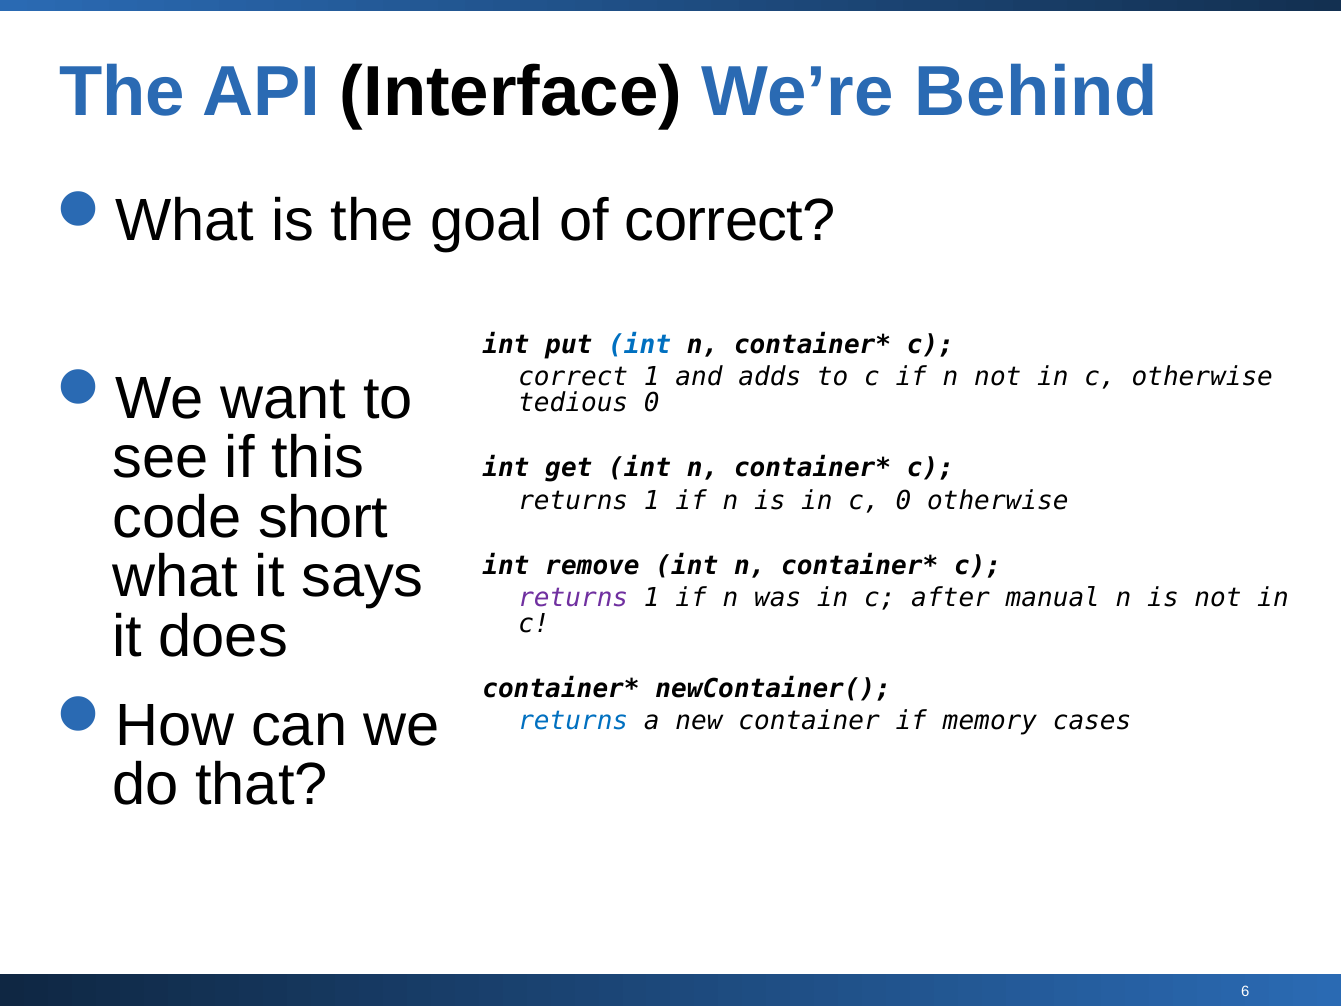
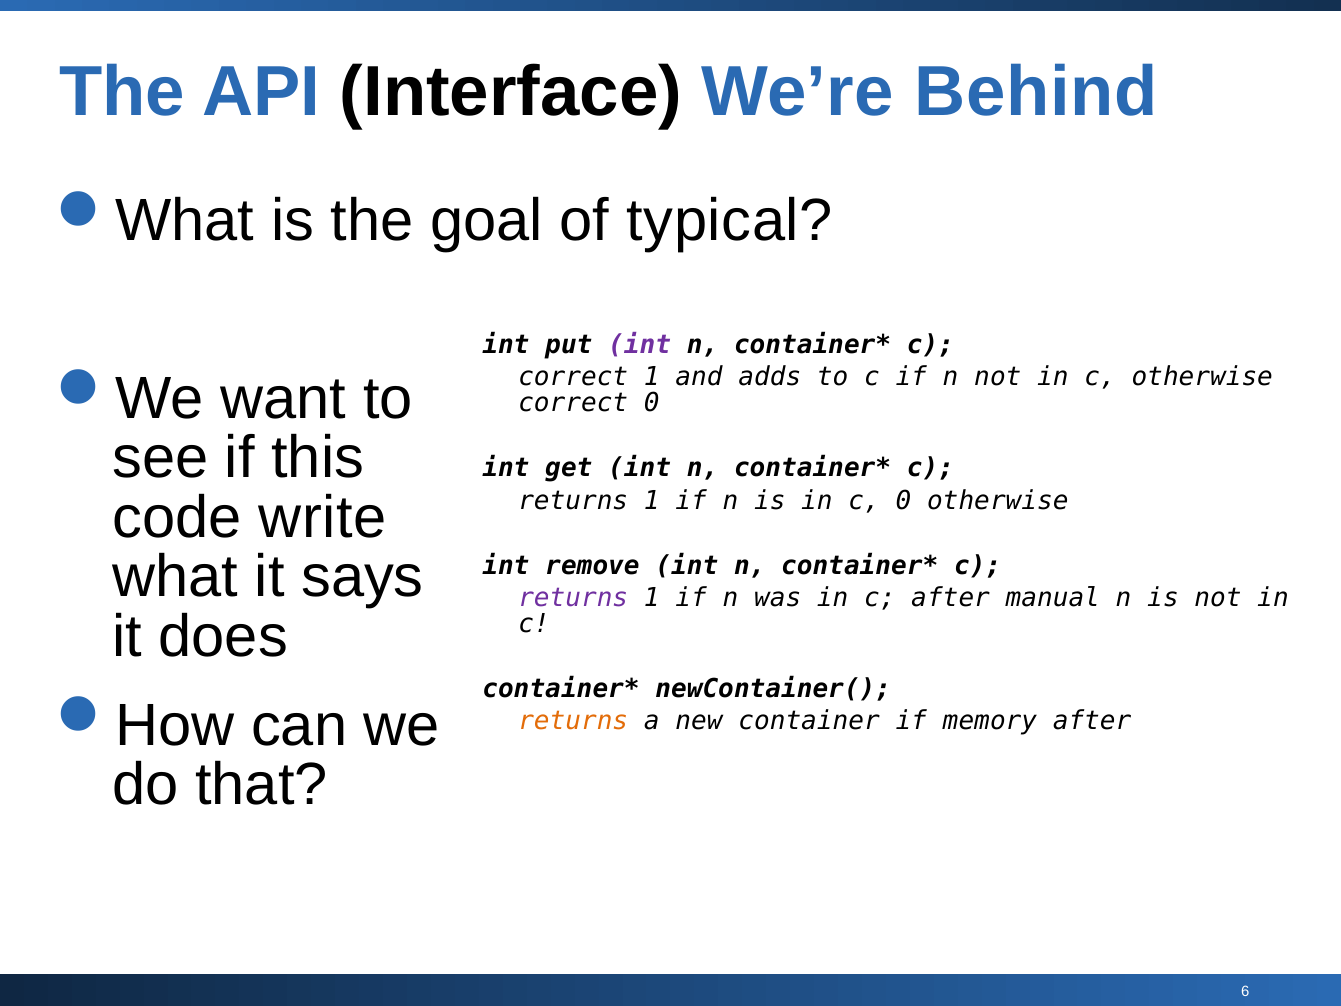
of correct: correct -> typical (730, 220)
int colour: blue -> purple (640, 344)
tedious: tedious -> correct (573, 403)
short: short -> write (323, 517)
returns colour: blue -> orange (573, 721)
memory cases: cases -> after (1092, 721)
